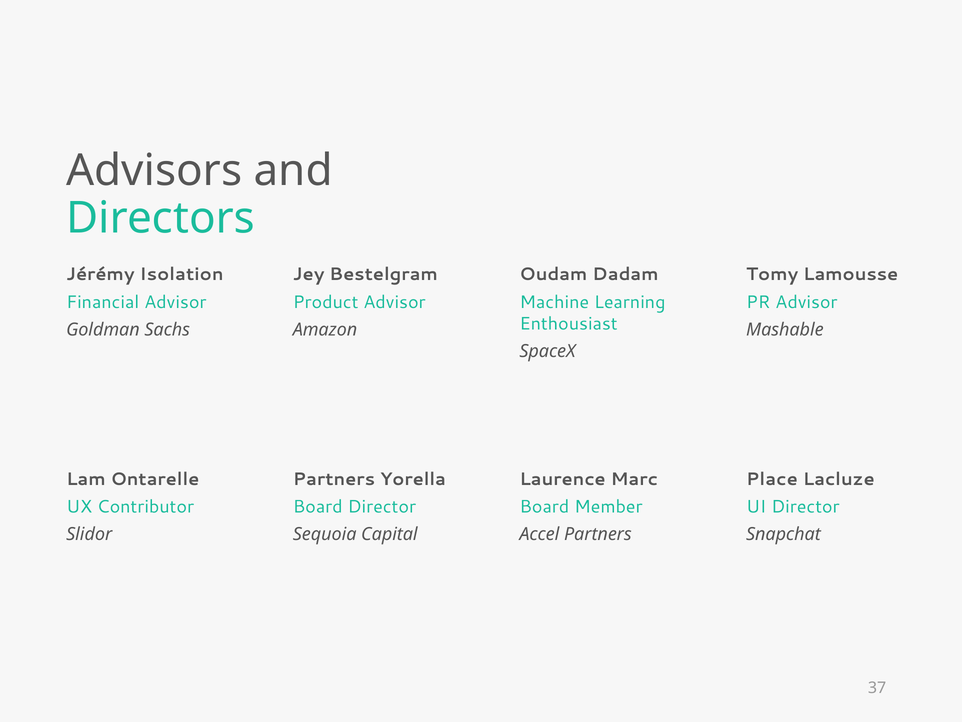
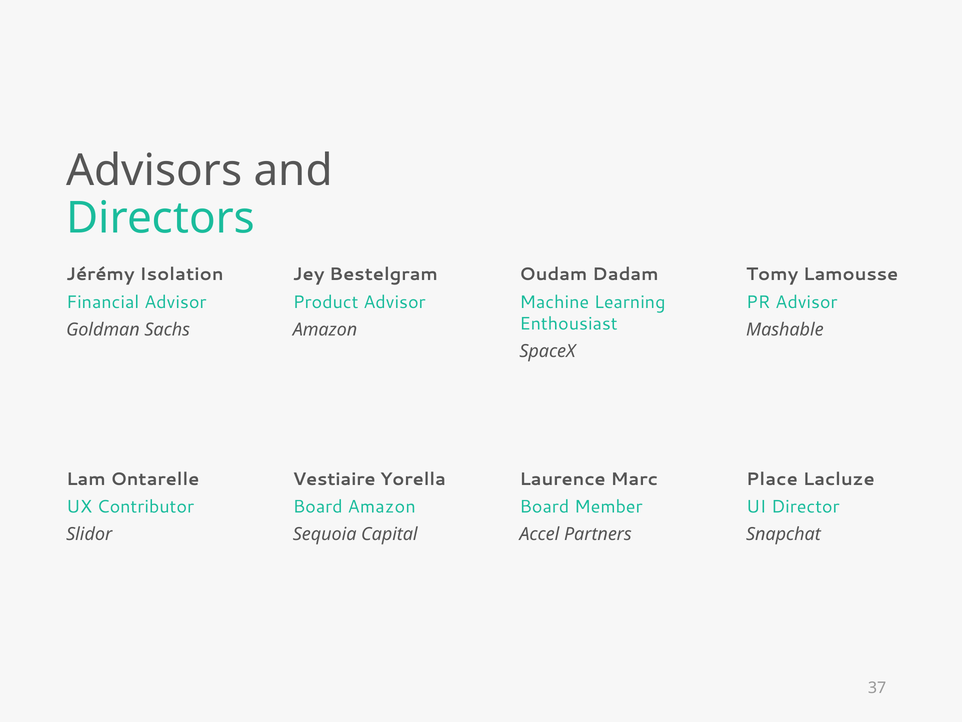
Partners: Partners -> Vestiaire (334, 479)
Board Director: Director -> Amazon (382, 506)
